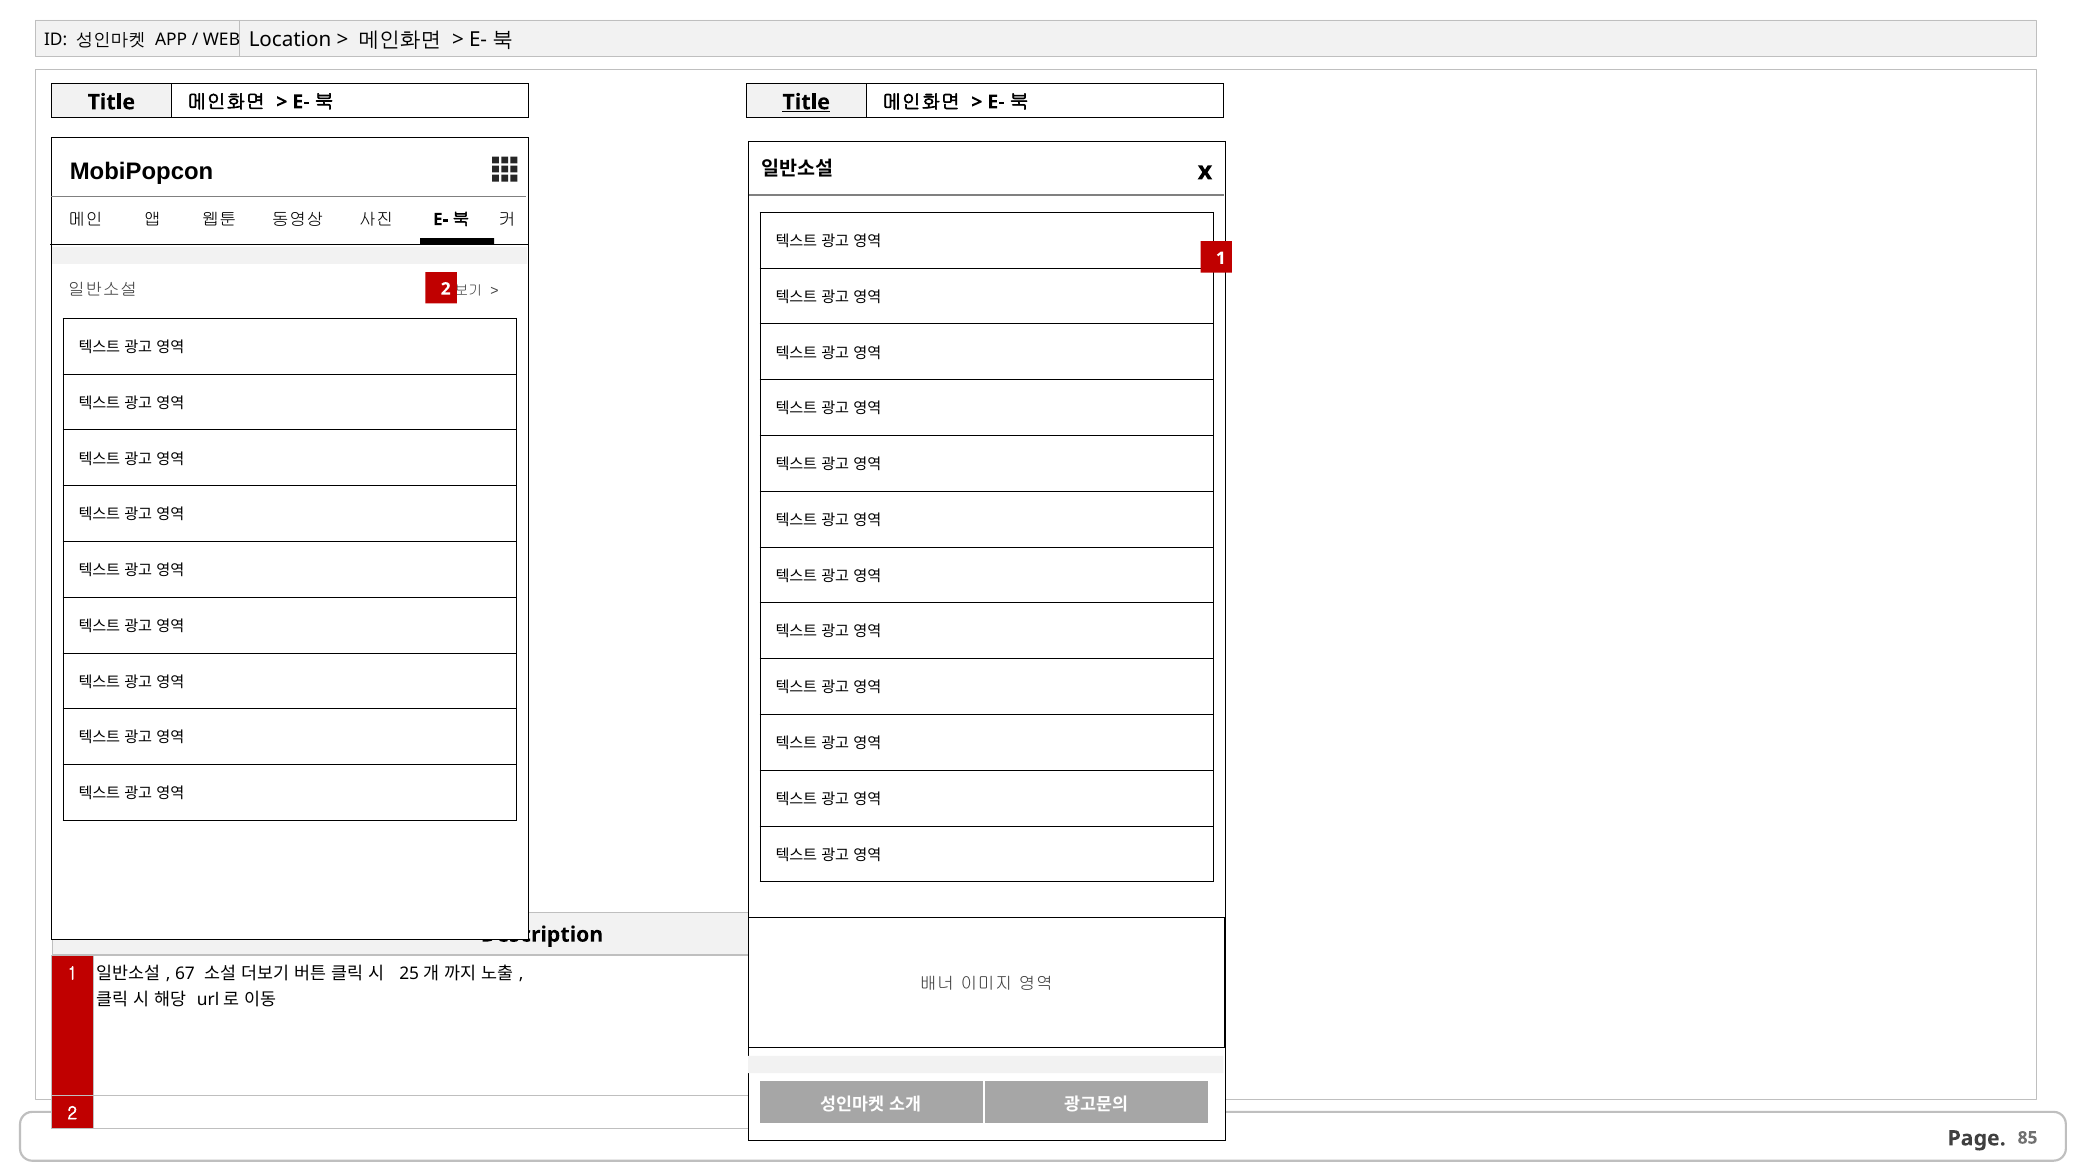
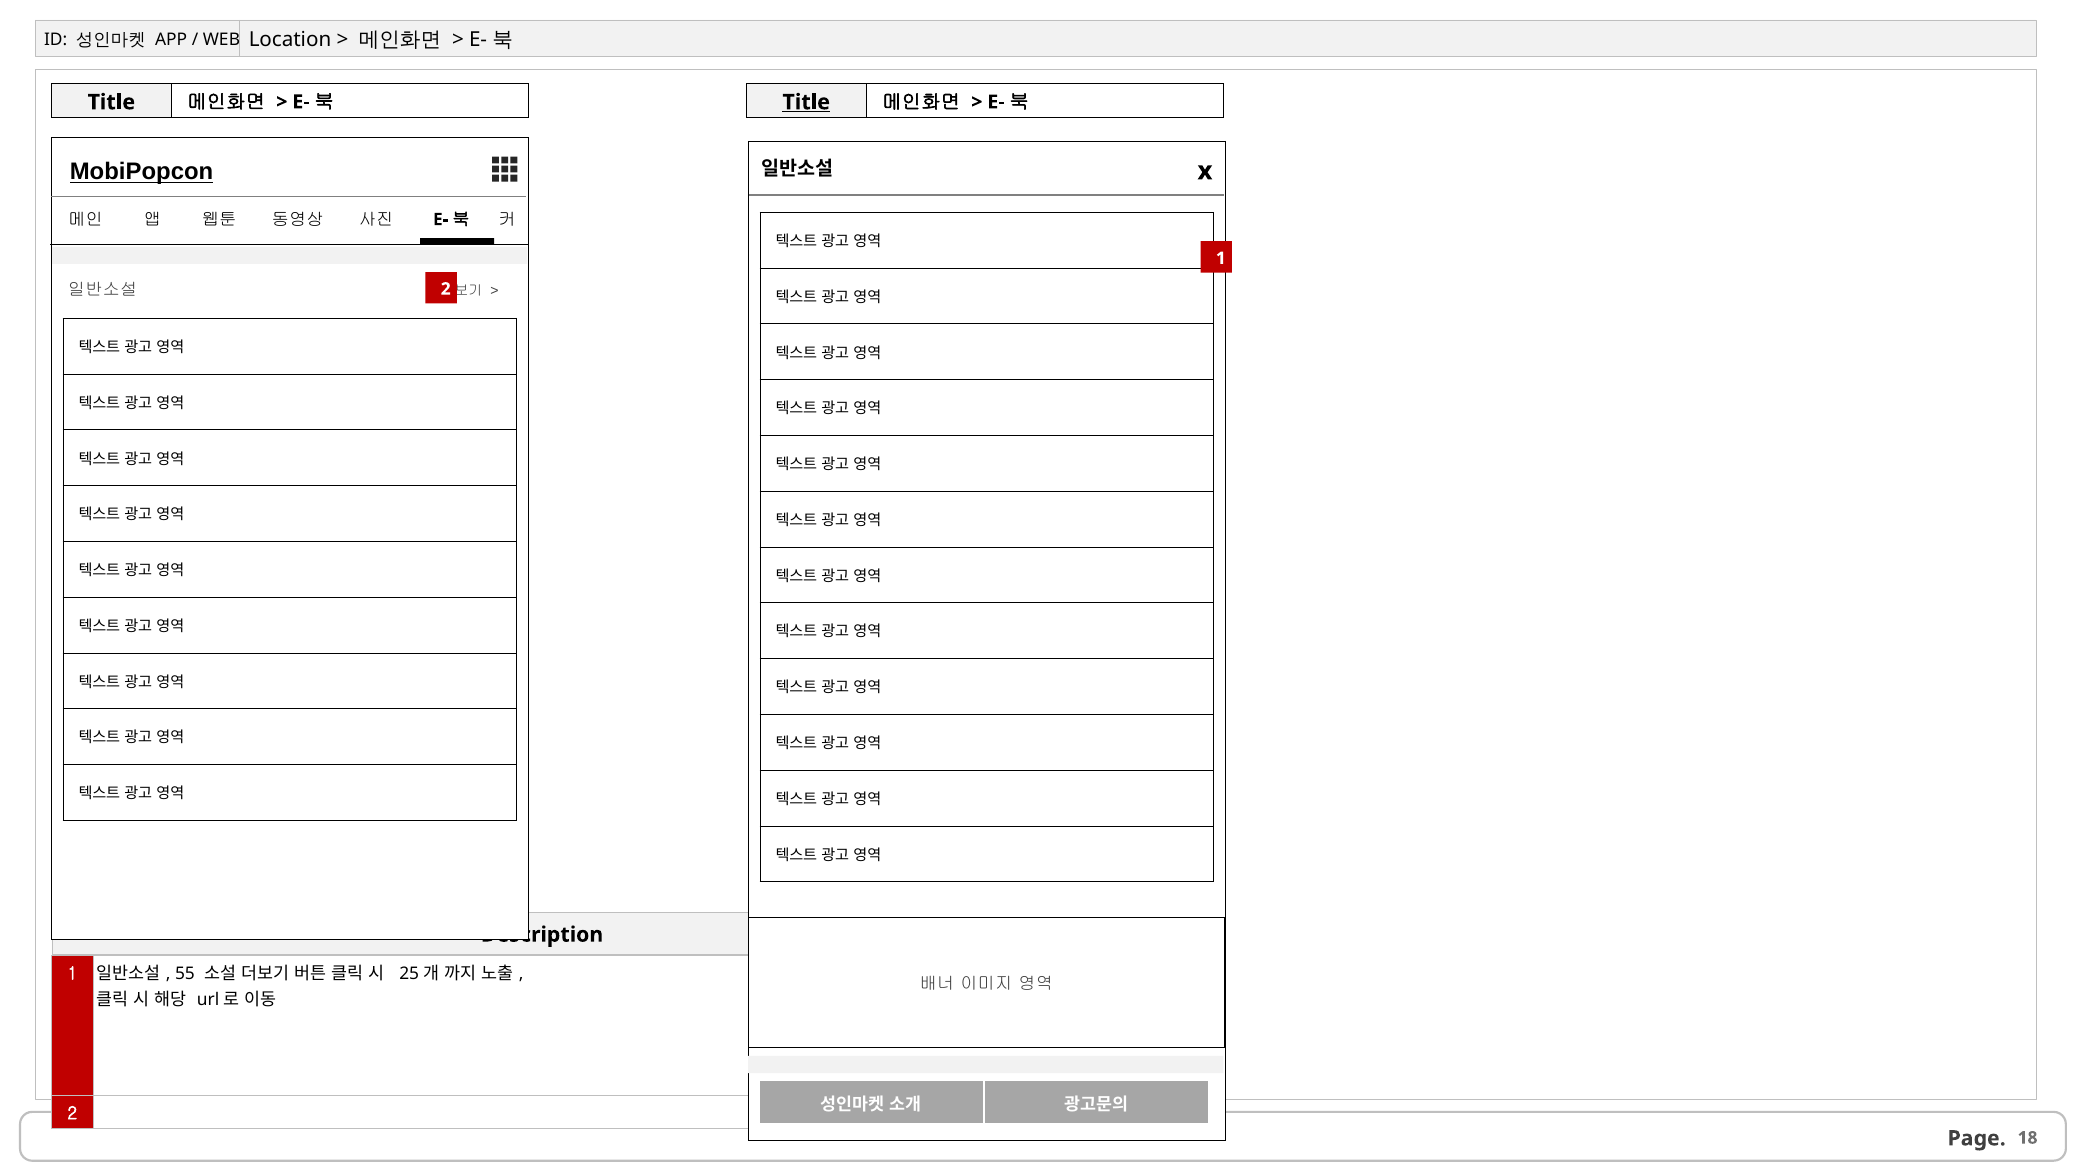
MobiPopcon underline: none -> present (142, 172)
67: 67 -> 55 (185, 974)
85: 85 -> 18 (2028, 1138)
